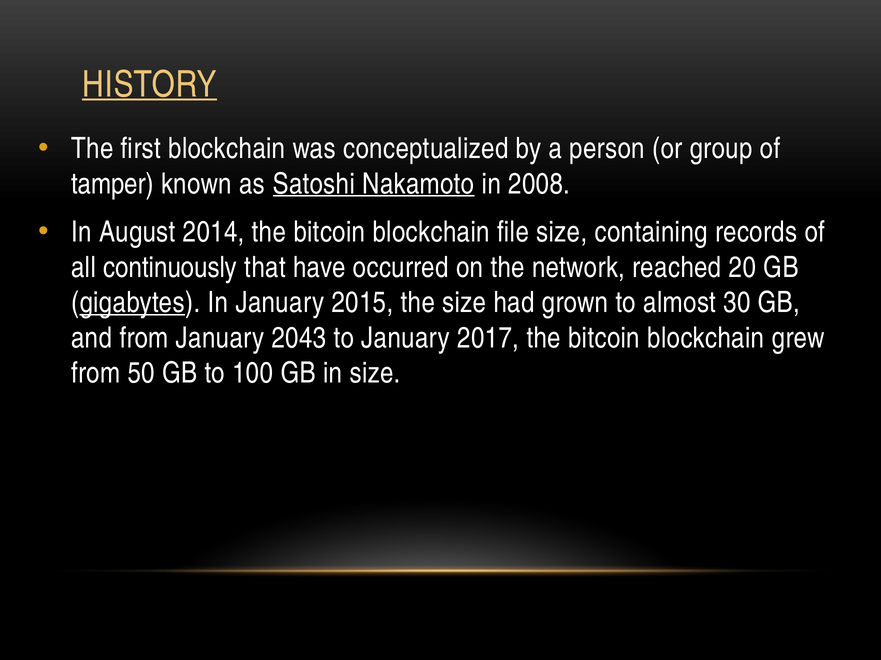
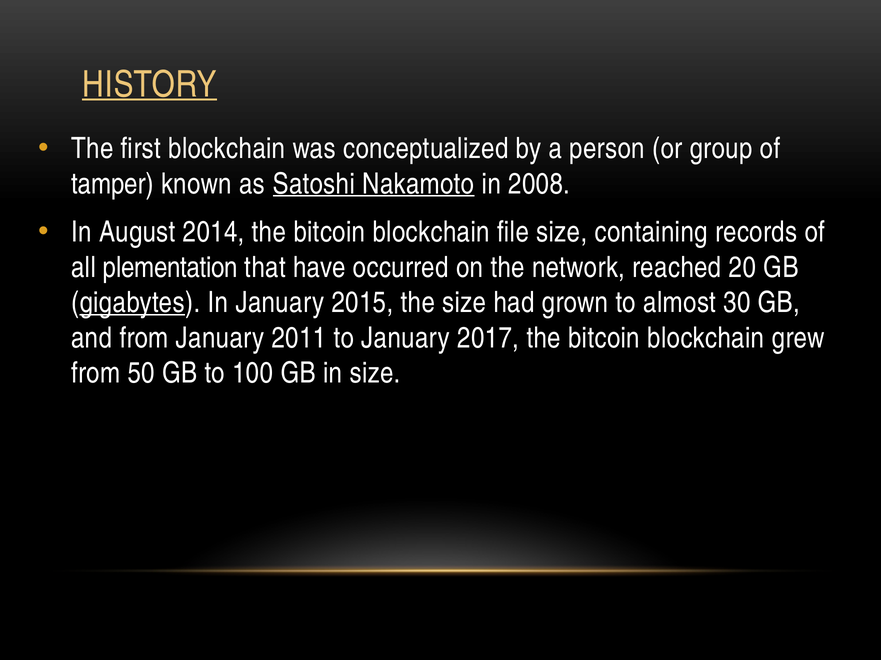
continuously: continuously -> plementation (170, 268)
2043: 2043 -> 2011 (299, 338)
